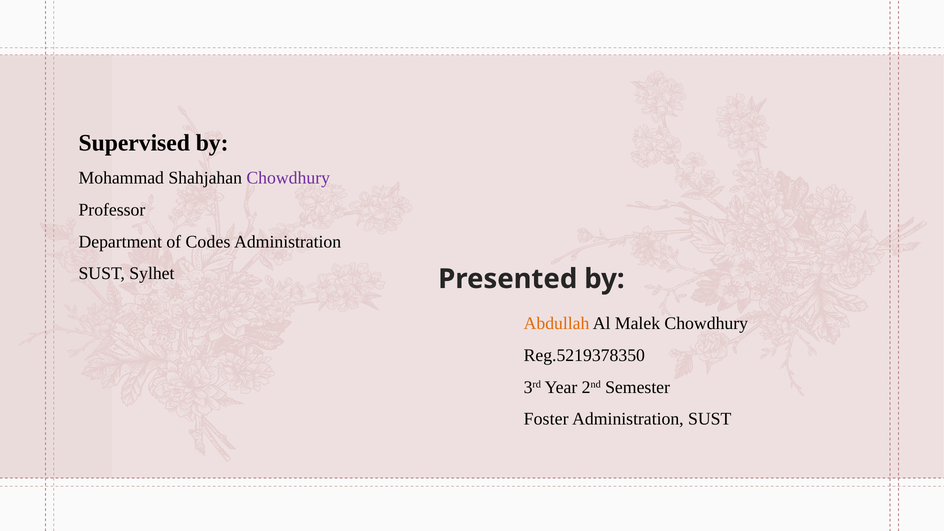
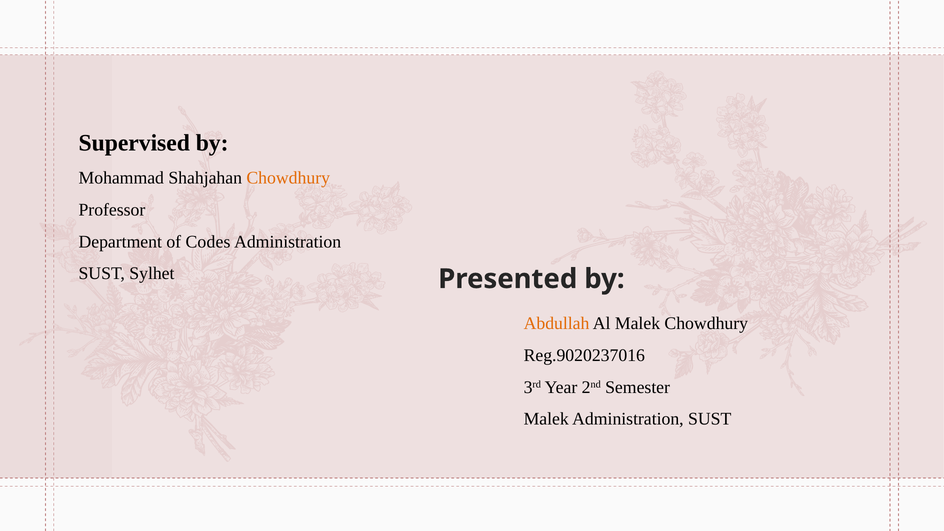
Chowdhury colour: purple -> orange (288, 178)
Reg.5219378350: Reg.5219378350 -> Reg.9020237016 (584, 355)
Foster: Foster -> Malek (546, 419)
